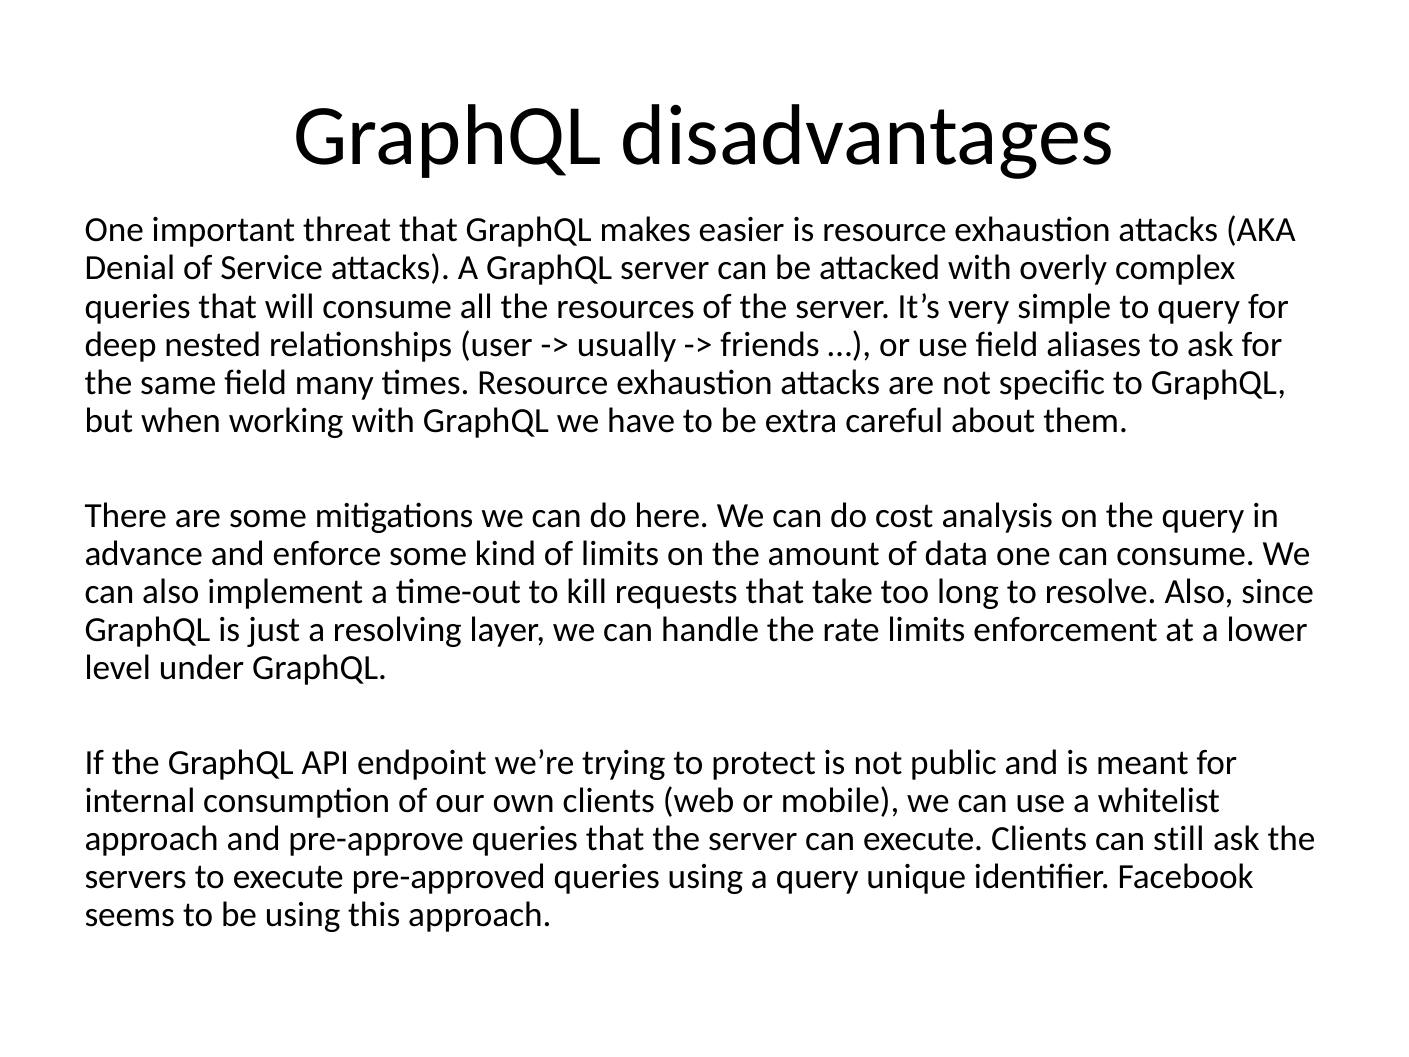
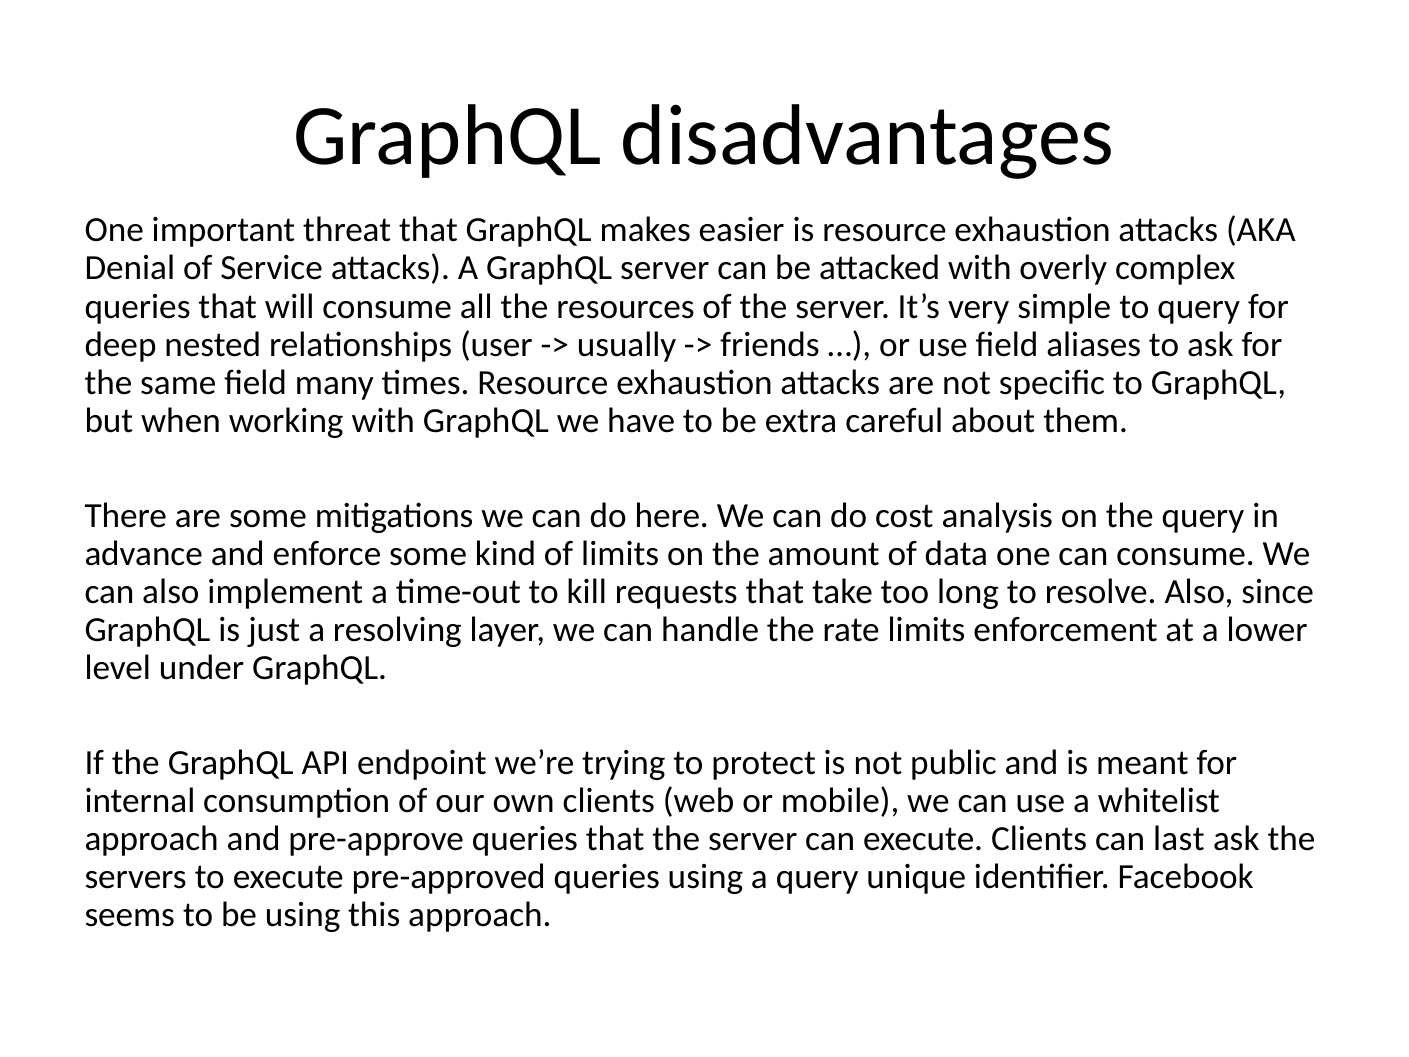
still: still -> last (1179, 839)
